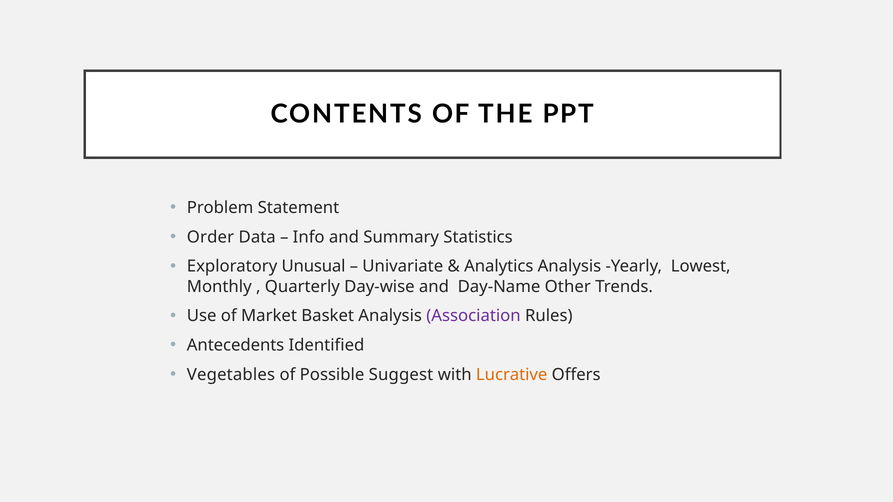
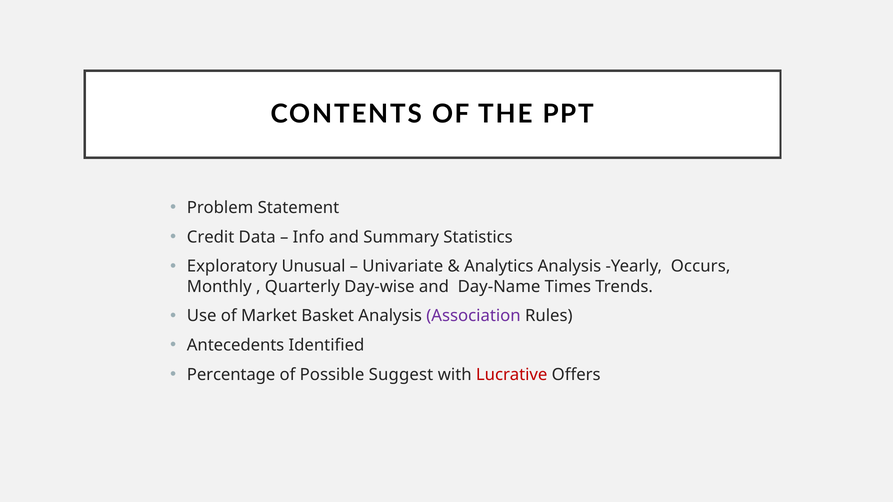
Order: Order -> Credit (211, 237)
Lowest: Lowest -> Occurs (701, 267)
Other: Other -> Times (568, 287)
Vegetables: Vegetables -> Percentage (231, 375)
Lucrative colour: orange -> red (512, 375)
